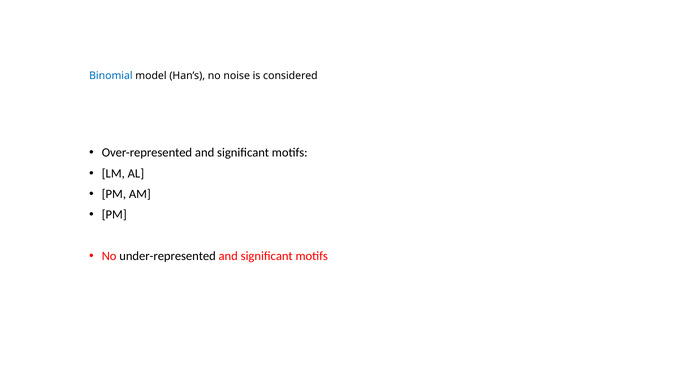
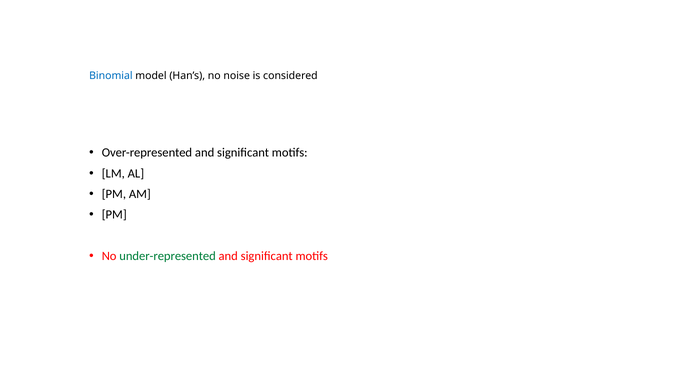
under-represented colour: black -> green (168, 256)
